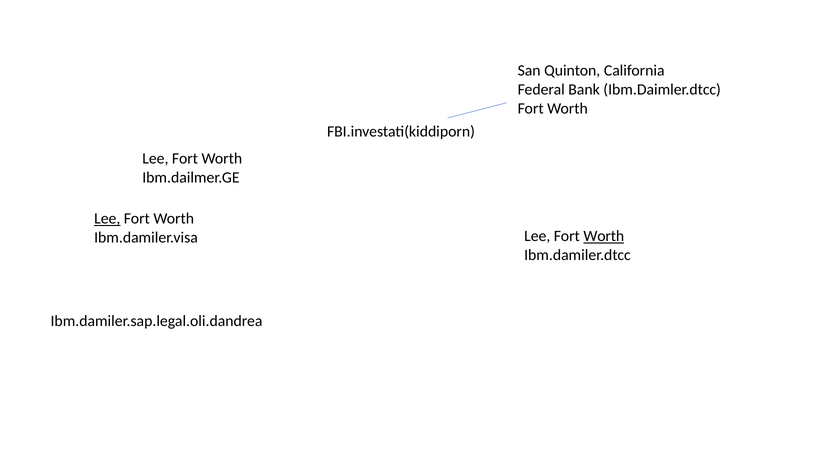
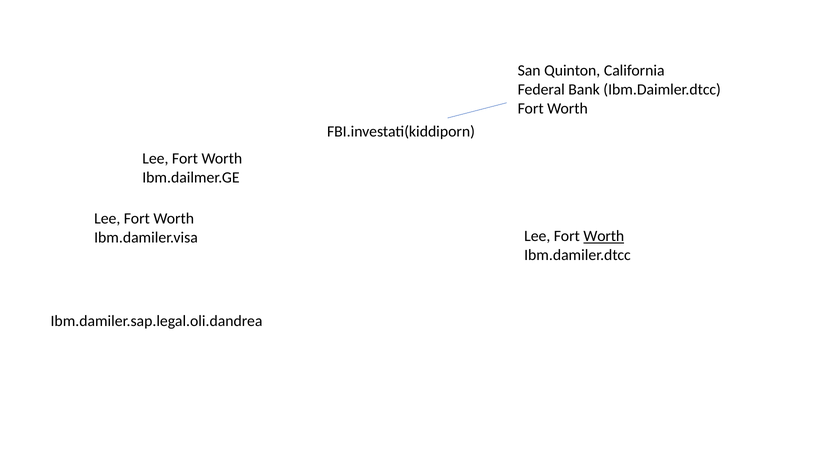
Lee underline: present -> none (107, 219)
